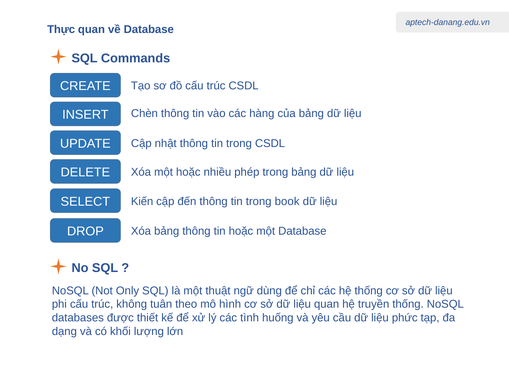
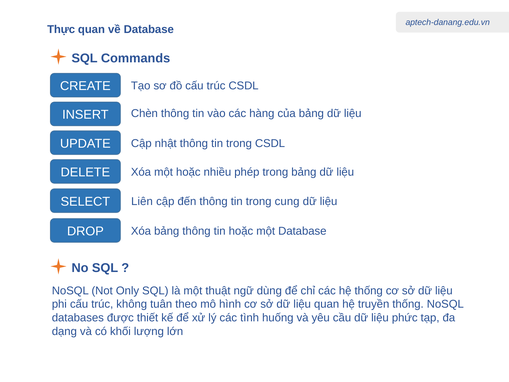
Kiến: Kiến -> Liên (142, 201)
book: book -> cung (287, 201)
